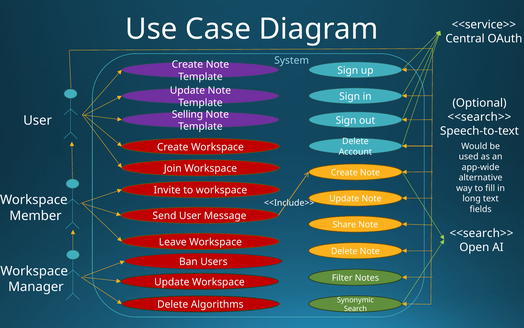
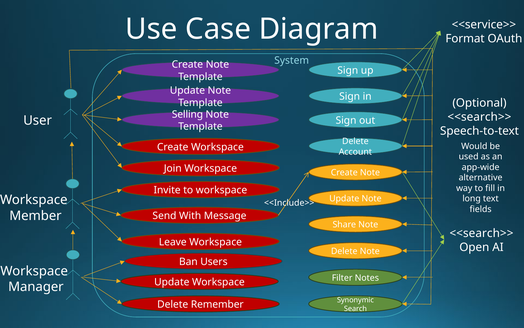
Central: Central -> Format (465, 39)
Send User: User -> With (190, 216)
Algorithms: Algorithms -> Remember (217, 304)
